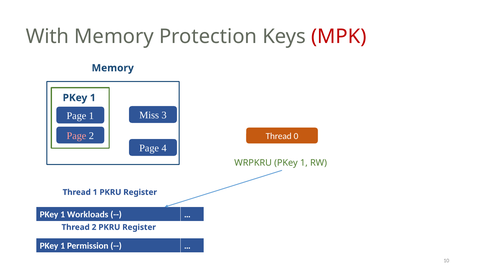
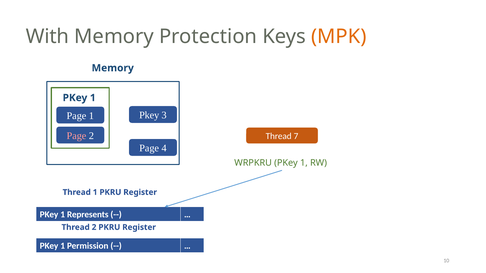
MPK colour: red -> orange (339, 36)
Miss: Miss -> Pkey (149, 115)
0: 0 -> 7 (296, 136)
Workloads: Workloads -> Represents (88, 215)
